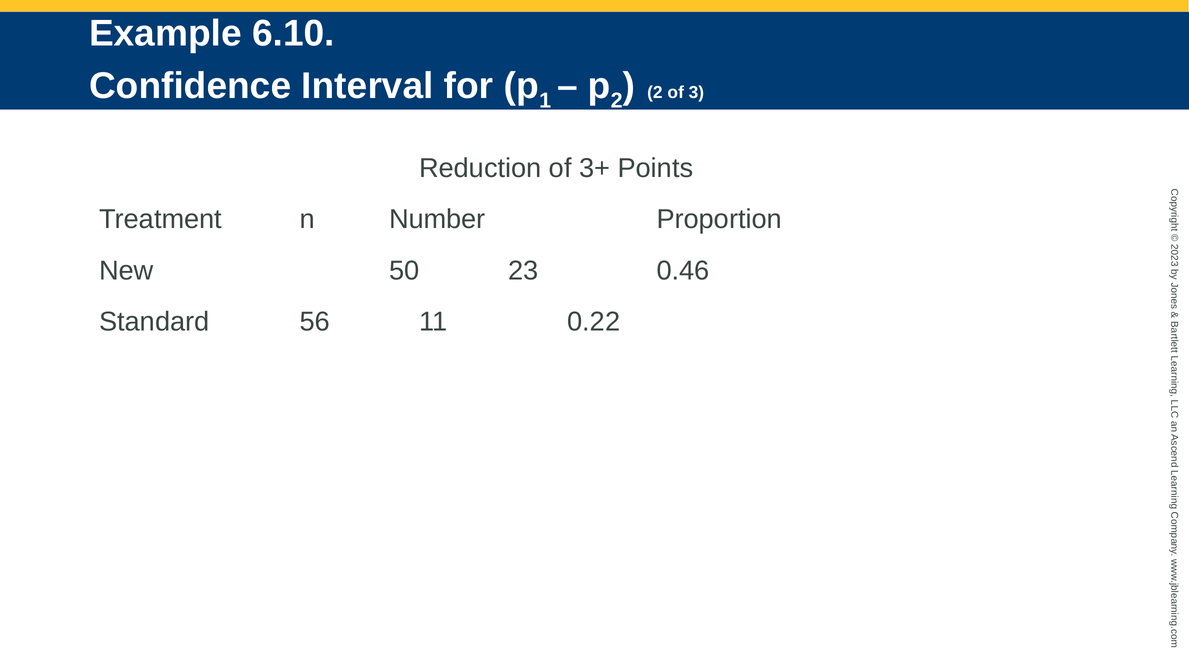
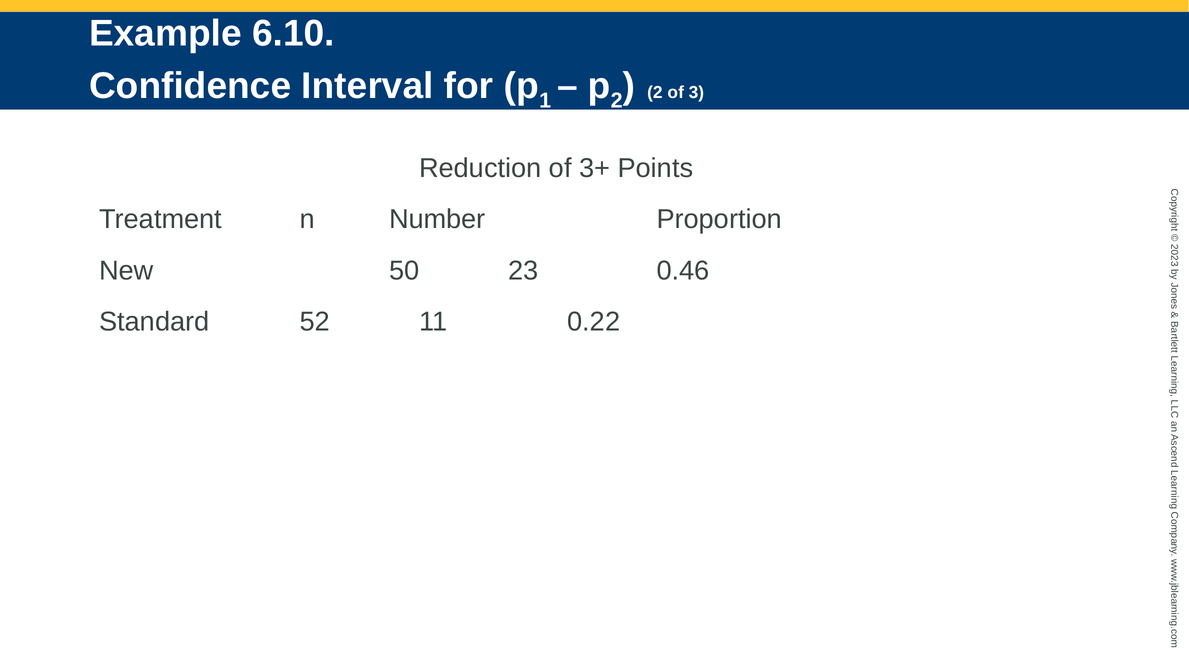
56: 56 -> 52 (315, 322)
